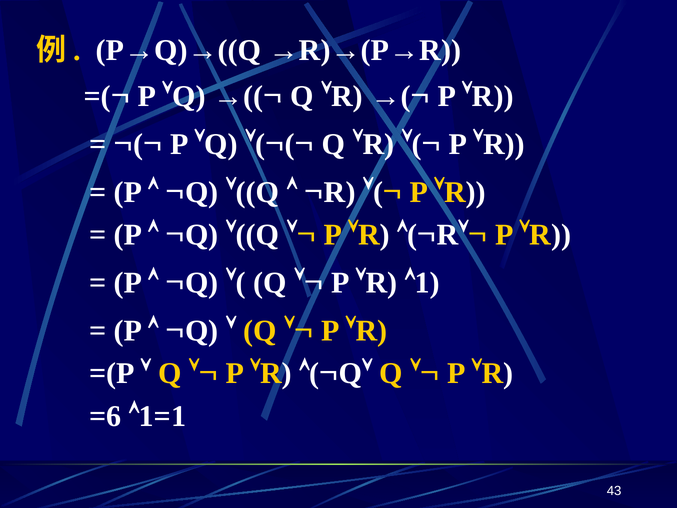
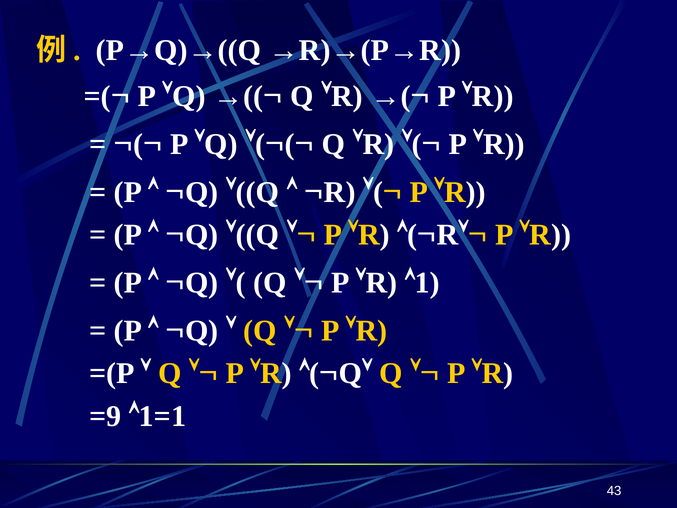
=6: =6 -> =9 (105, 416)
